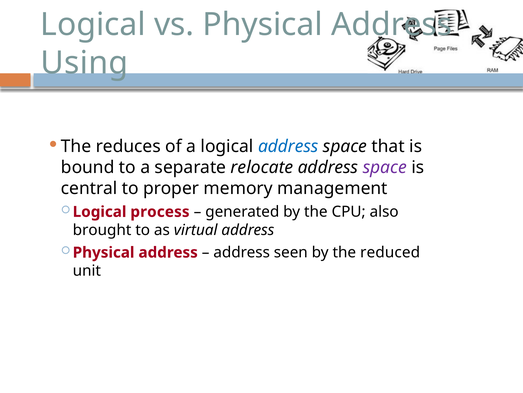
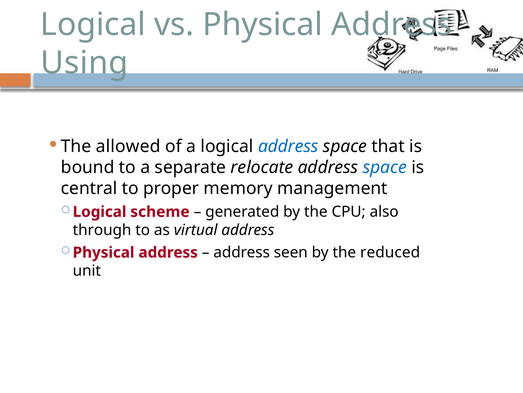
reduces: reduces -> allowed (128, 146)
space colour: purple -> blue (385, 167)
process: process -> scheme (160, 211)
brought: brought -> through (102, 230)
